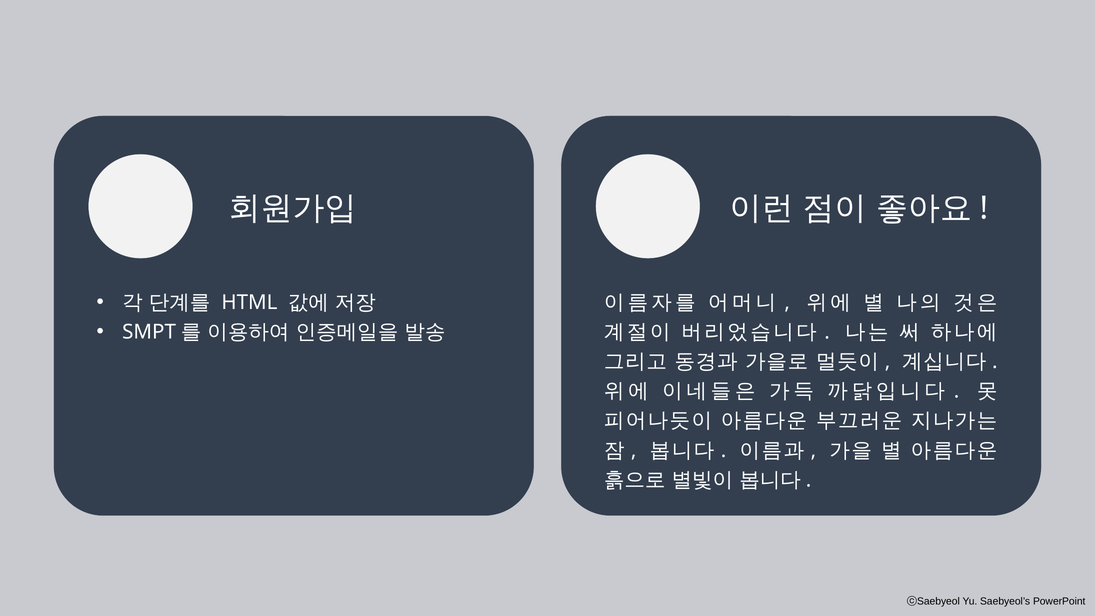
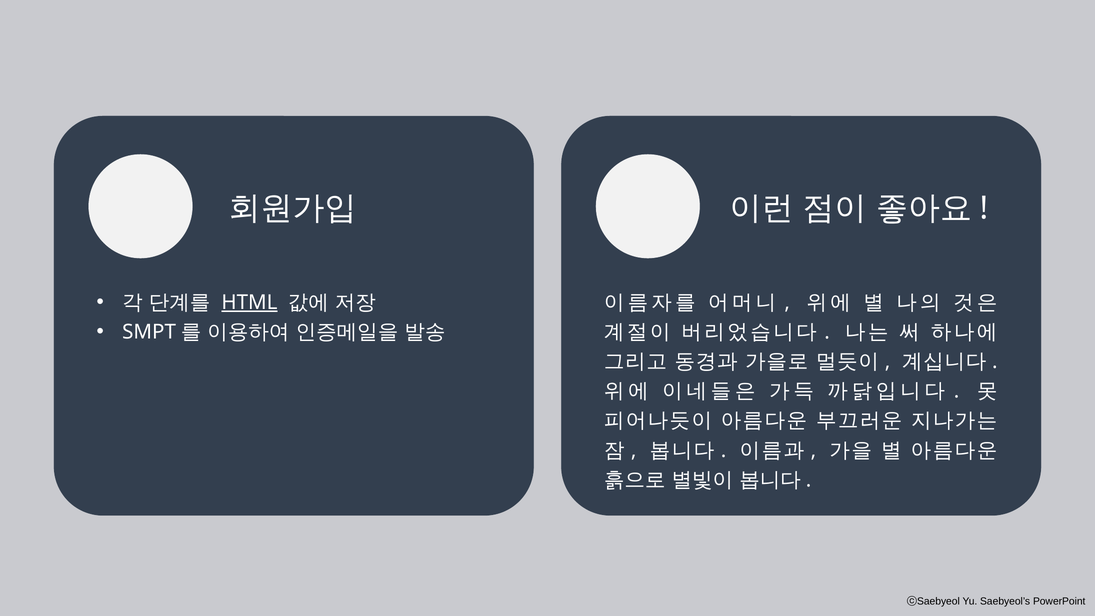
HTML underline: none -> present (249, 302)
